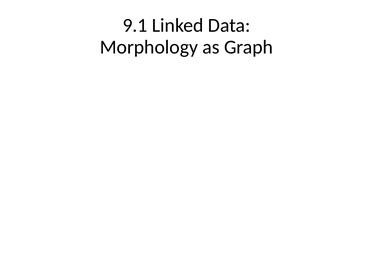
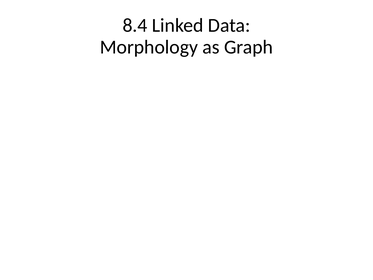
9.1: 9.1 -> 8.4 (135, 25)
